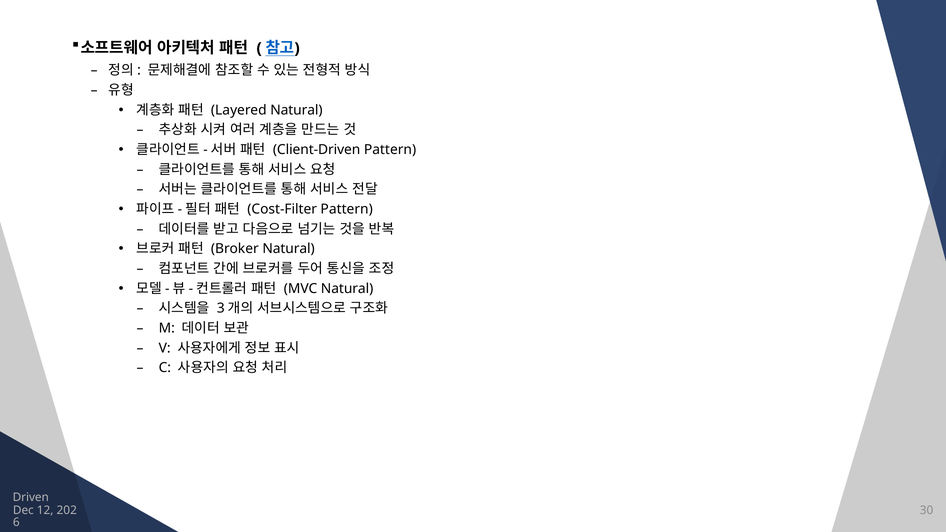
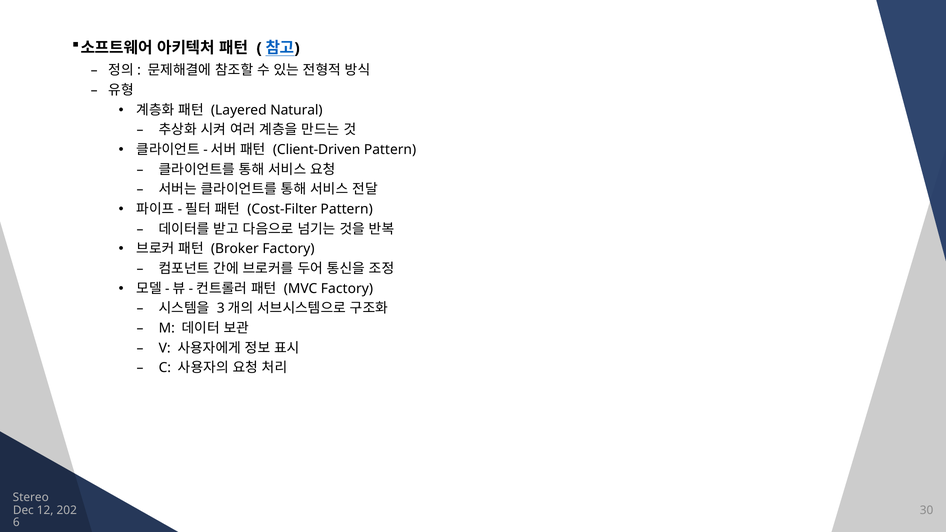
Broker Natural: Natural -> Factory (288, 249)
MVC Natural: Natural -> Factory (347, 289)
Driven: Driven -> Stereo (31, 497)
